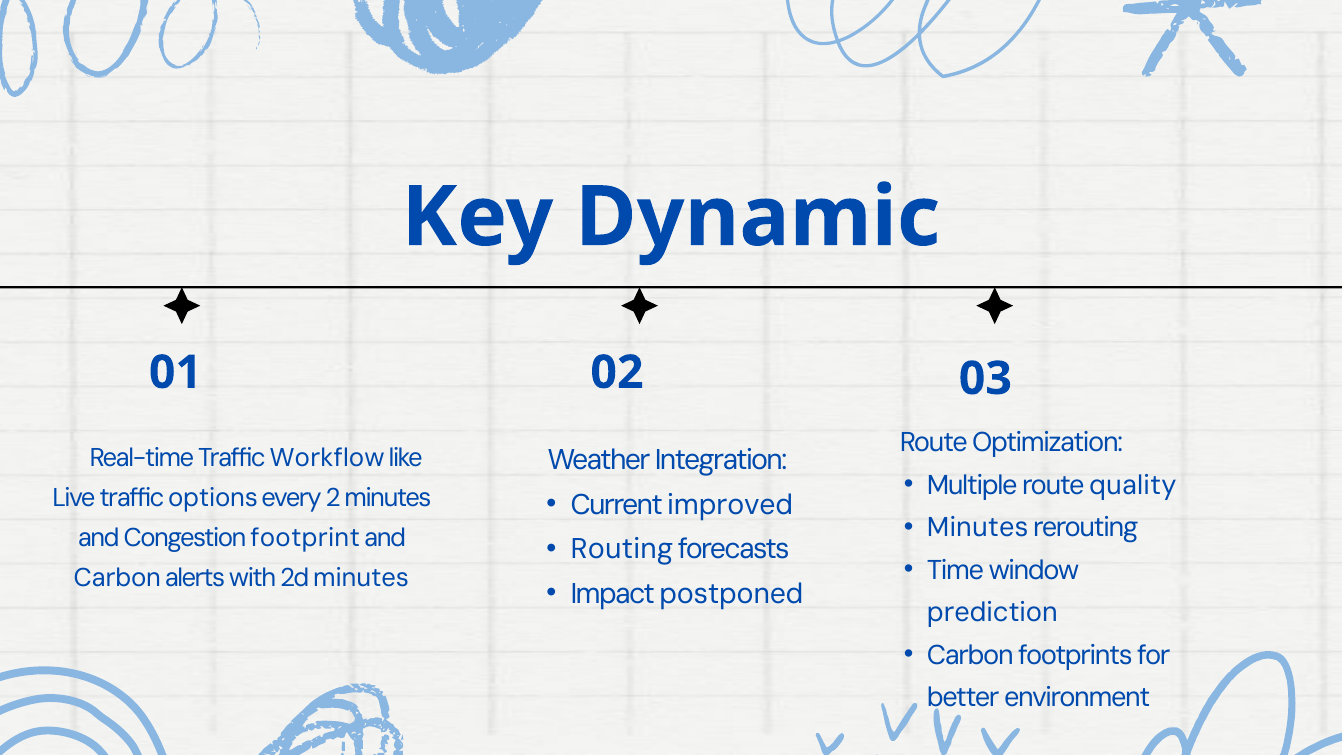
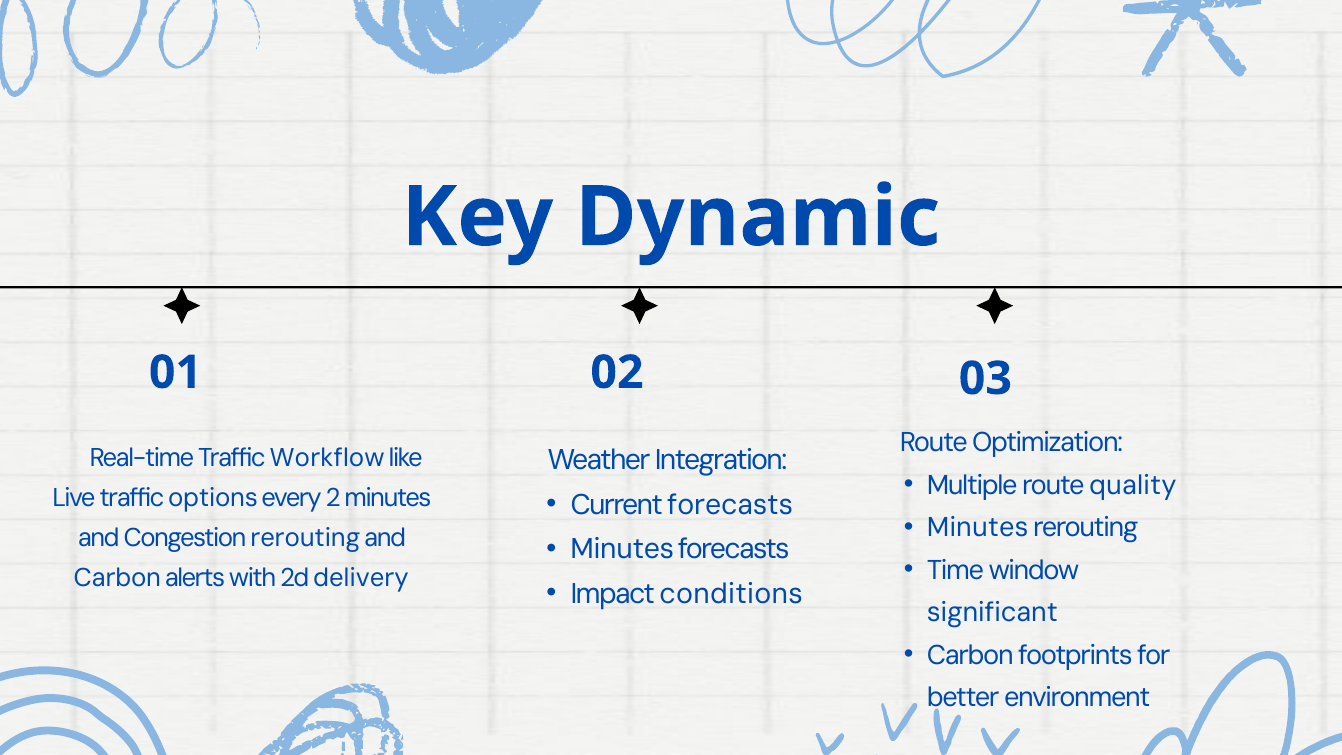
Current improved: improved -> forecasts (730, 505)
Congestion footprint: footprint -> rerouting (305, 538)
Routing: Routing -> Minutes (622, 549)
2d minutes: minutes -> delivery (361, 578)
postponed: postponed -> conditions (731, 594)
prediction: prediction -> significant (992, 613)
